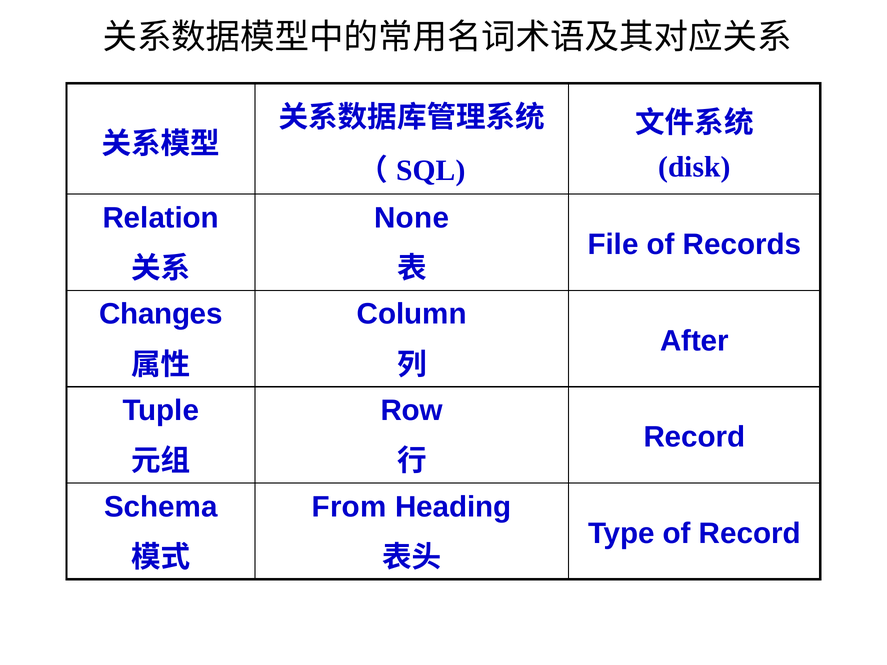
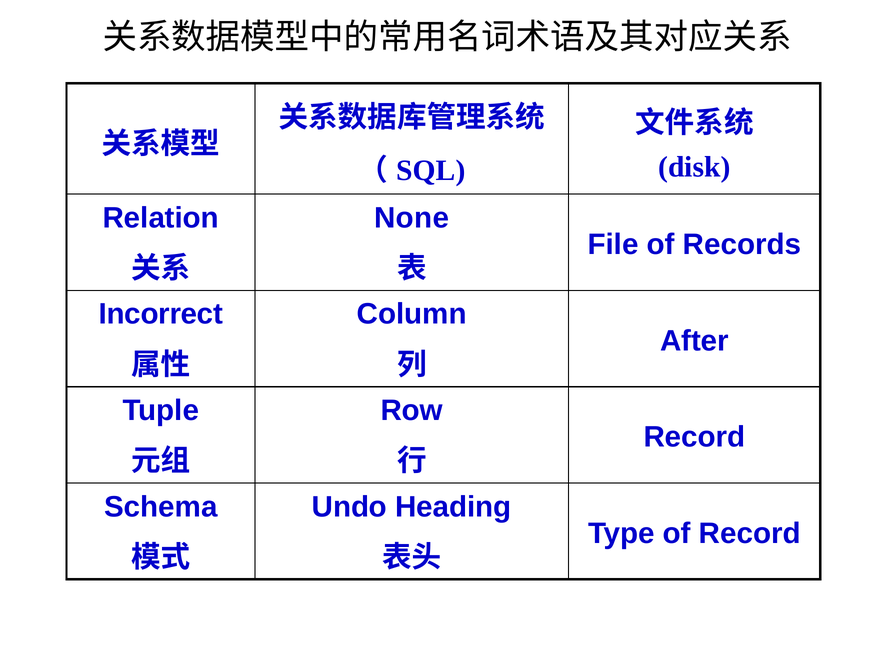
Changes: Changes -> Incorrect (161, 314)
From: From -> Undo (349, 507)
